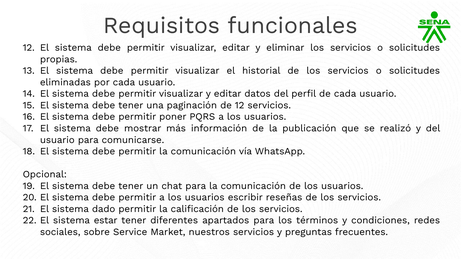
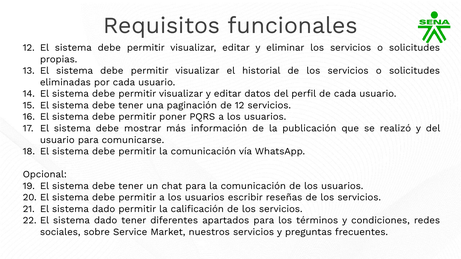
estar: estar -> dado (106, 221)
